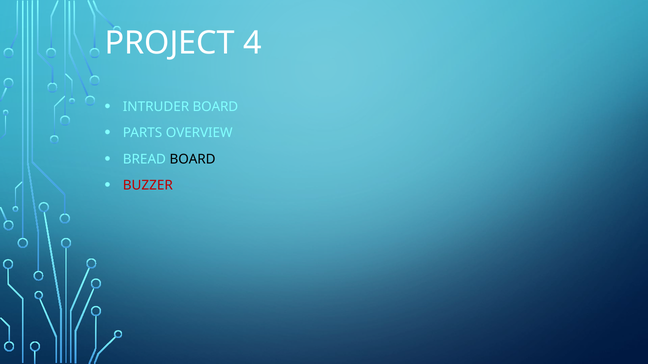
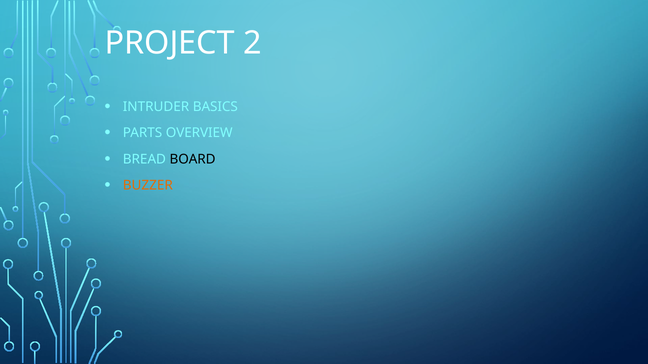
4: 4 -> 2 (253, 43)
INTRUDER BOARD: BOARD -> BASICS (215, 107)
BUZZER colour: red -> orange (148, 186)
